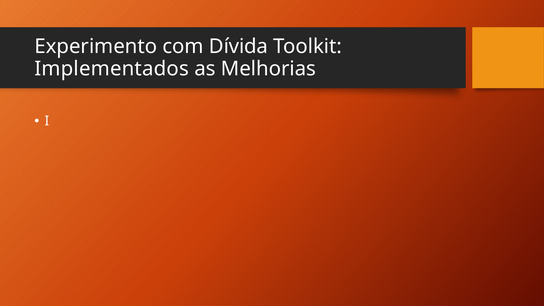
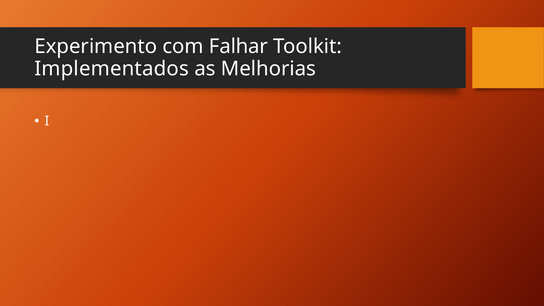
Dívida: Dívida -> Falhar (238, 47)
